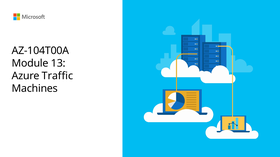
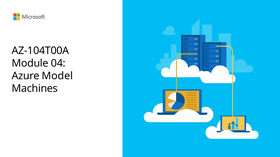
13: 13 -> 04 (58, 64)
Traffic: Traffic -> Model (57, 76)
